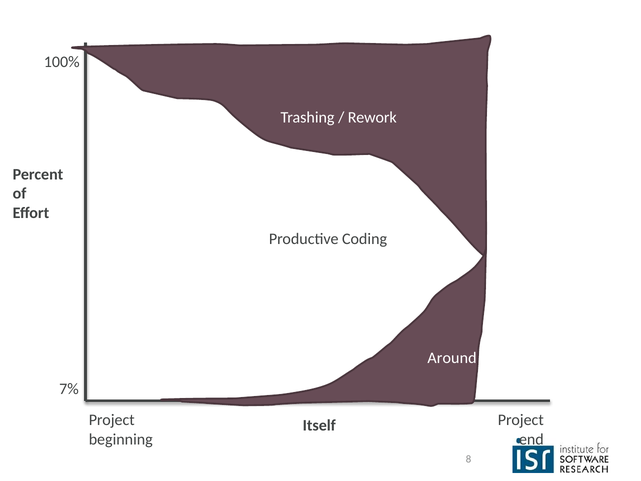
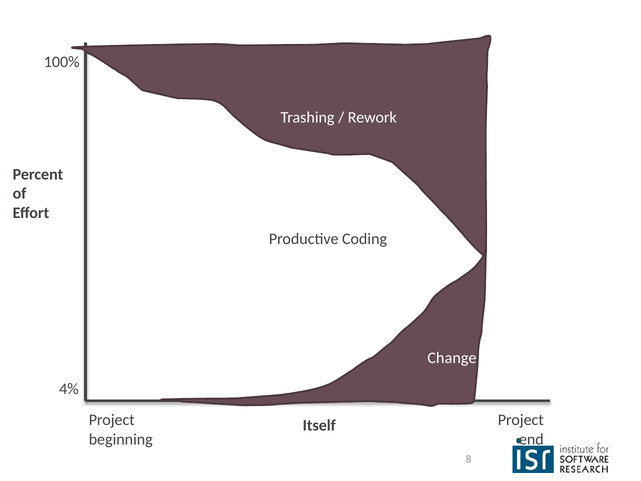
Around: Around -> Change (452, 358)
7%: 7% -> 4% (69, 389)
